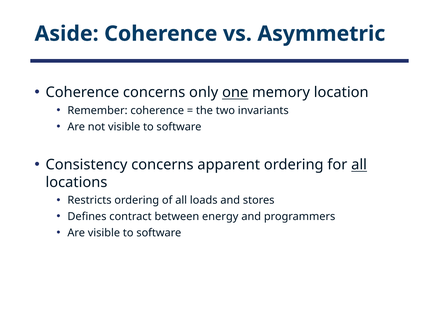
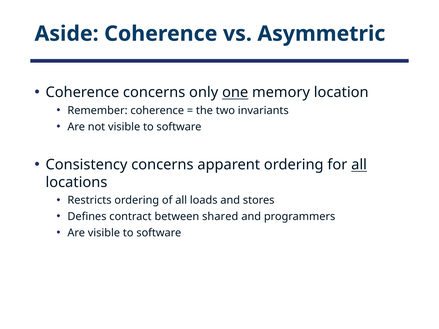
energy: energy -> shared (220, 217)
